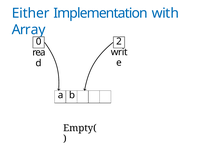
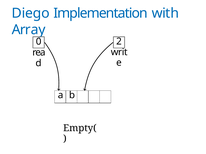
Either: Either -> Diego (31, 13)
